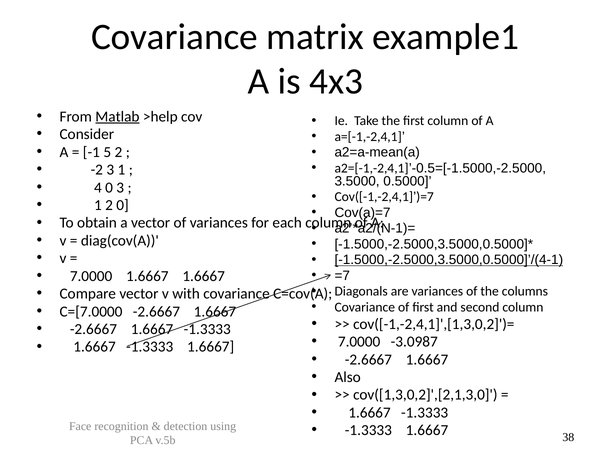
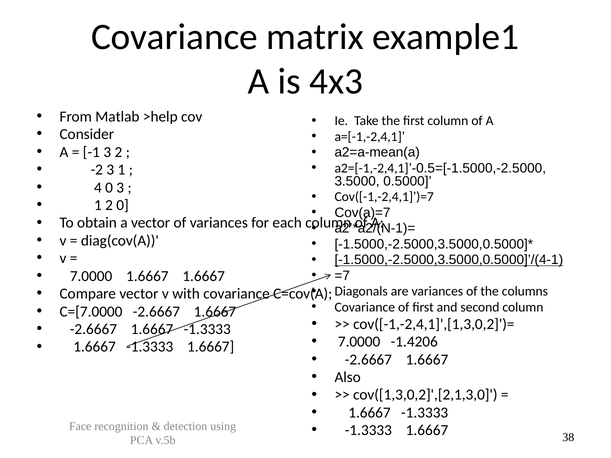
Matlab underline: present -> none (117, 117)
-1 5: 5 -> 3 (107, 152)
-3.0987: -3.0987 -> -1.4206 (414, 342)
